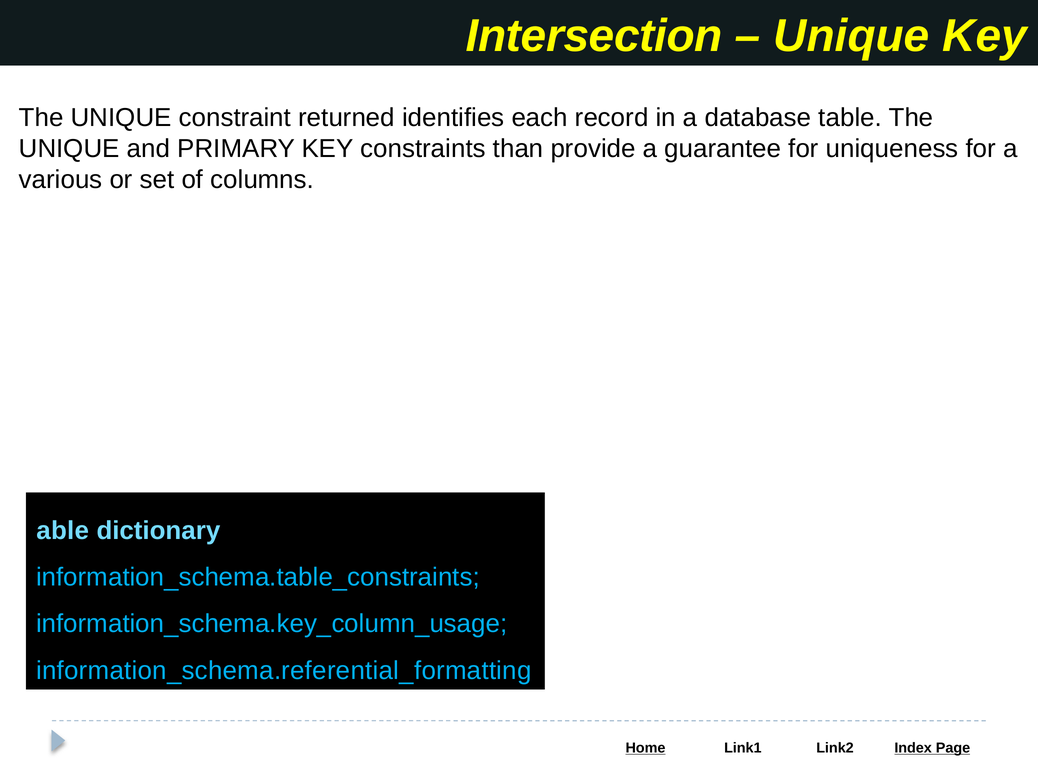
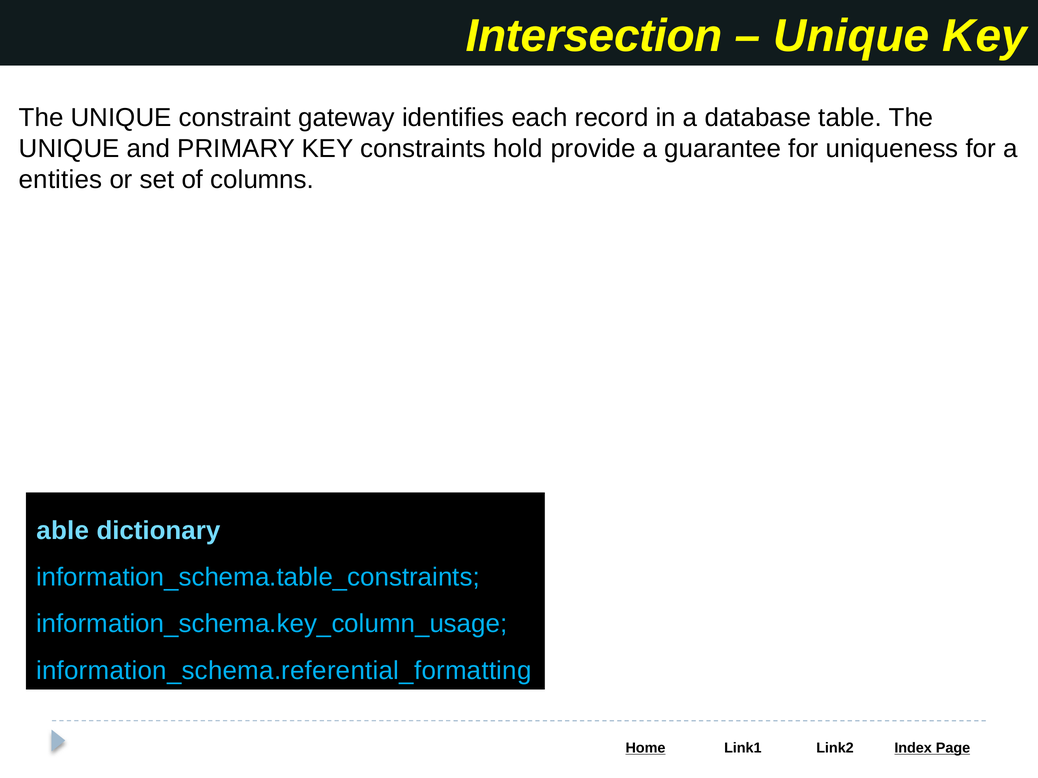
returned: returned -> gateway (347, 118)
than: than -> hold (518, 149)
various: various -> entities (61, 180)
